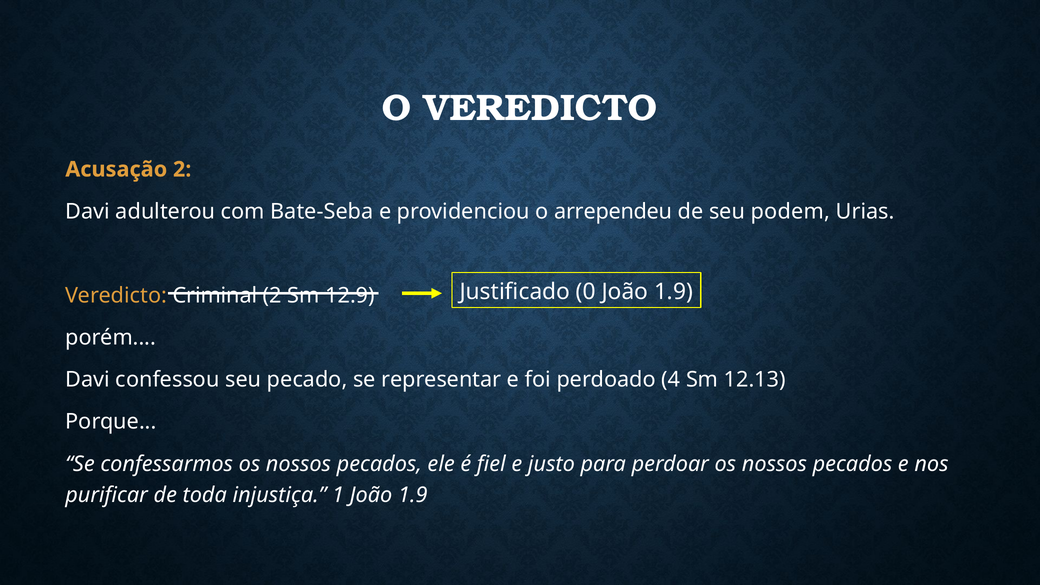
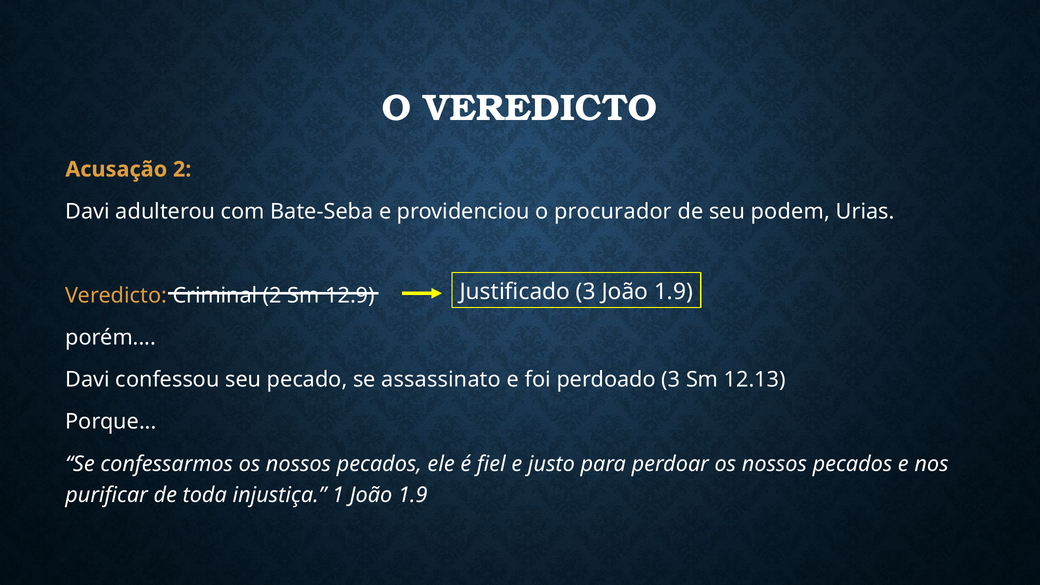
arrependeu: arrependeu -> procurador (613, 211)
Justificado 0: 0 -> 3 (586, 291)
representar: representar -> assassinato (441, 380)
perdoado 4: 4 -> 3 (671, 380)
